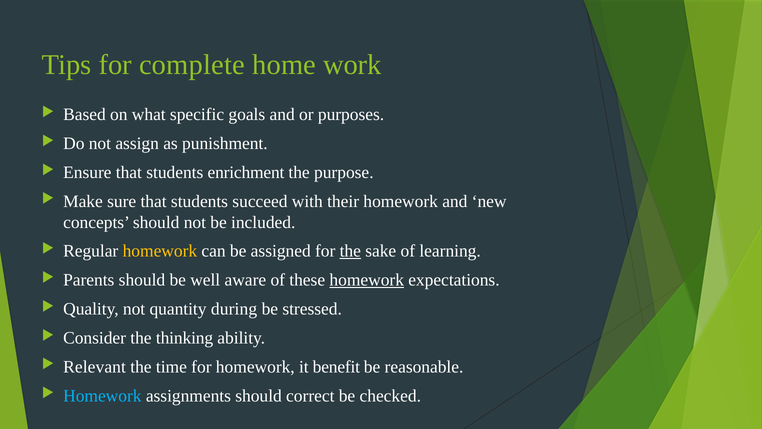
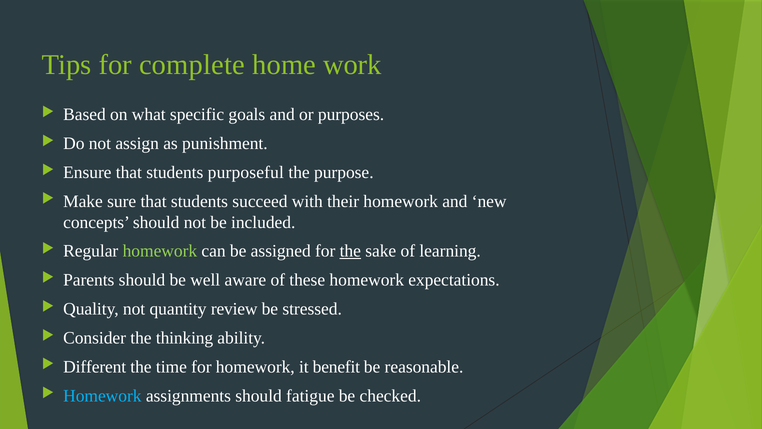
enrichment: enrichment -> purposeful (246, 172)
homework colour: yellow -> light green (160, 251)
homework underline: present -> none (367, 280)
during: during -> review (234, 309)
Relevant: Relevant -> Different (95, 367)
correct: correct -> fatigue (310, 395)
